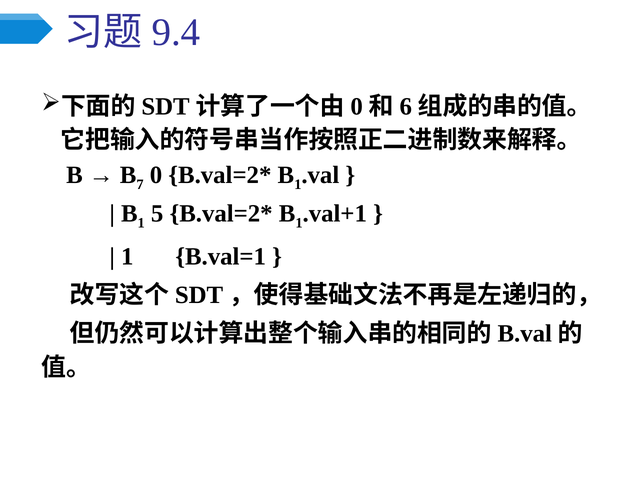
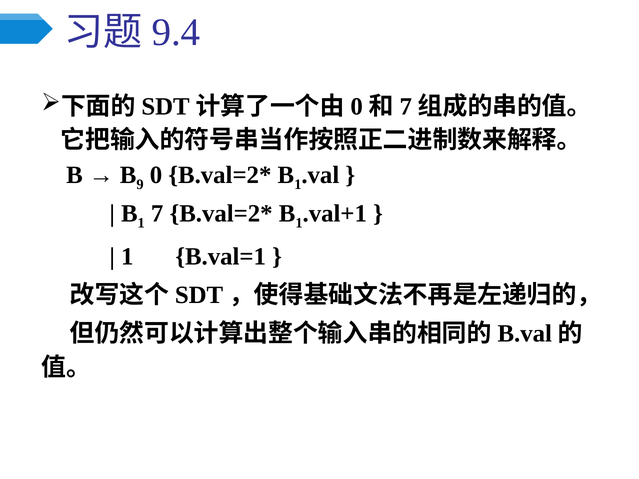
6: 6 -> 7 (406, 107)
7: 7 -> 9 (140, 185)
1 5: 5 -> 7 (157, 214)
